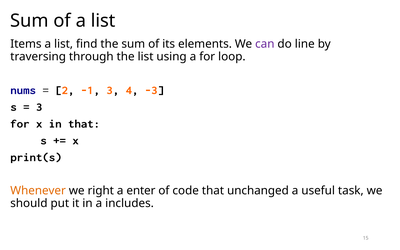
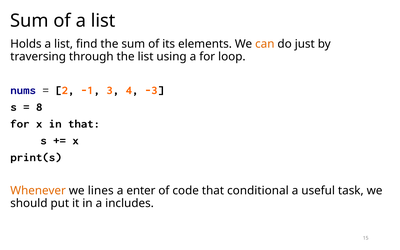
Items: Items -> Holds (26, 44)
can colour: purple -> orange (265, 44)
line: line -> just (305, 44)
3: 3 -> 8 (39, 107)
right: right -> lines (101, 191)
unchanged: unchanged -> conditional (258, 191)
